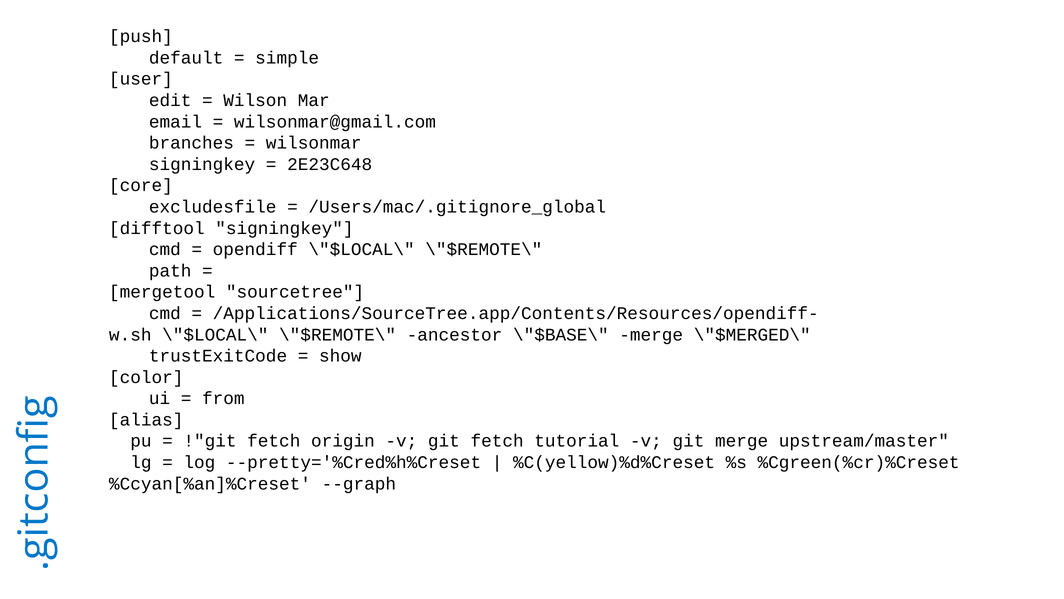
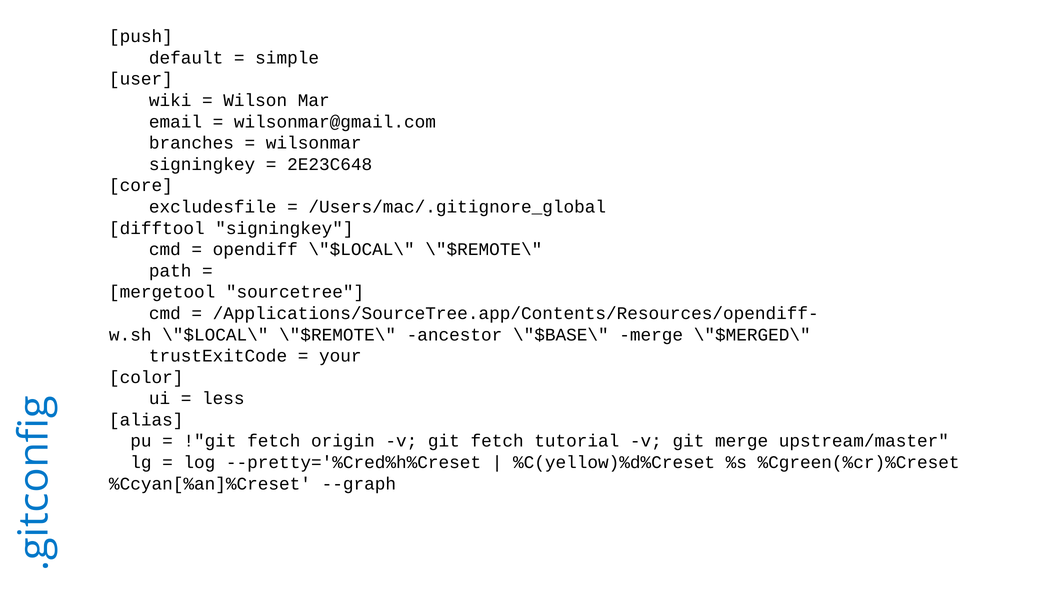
edit: edit -> wiki (170, 100)
show: show -> your (340, 356)
from: from -> less (223, 398)
